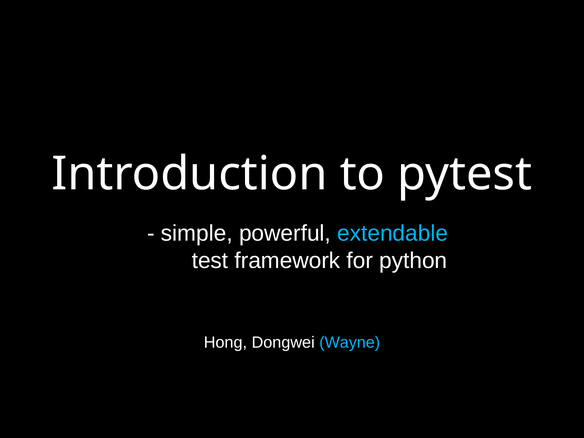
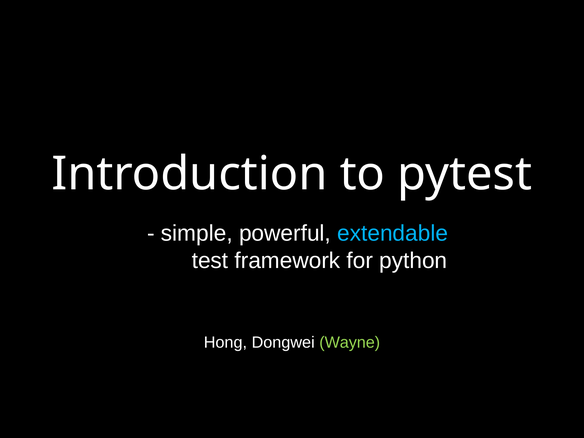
Wayne colour: light blue -> light green (350, 342)
